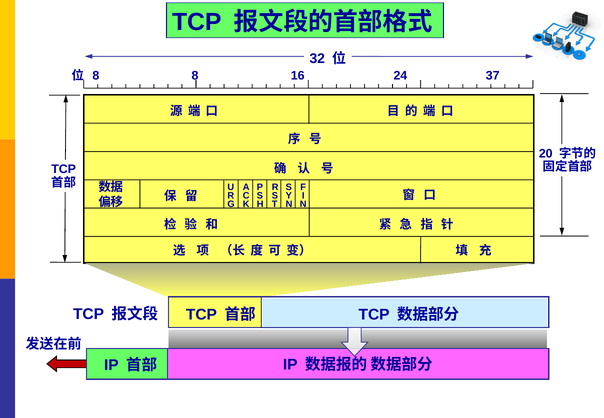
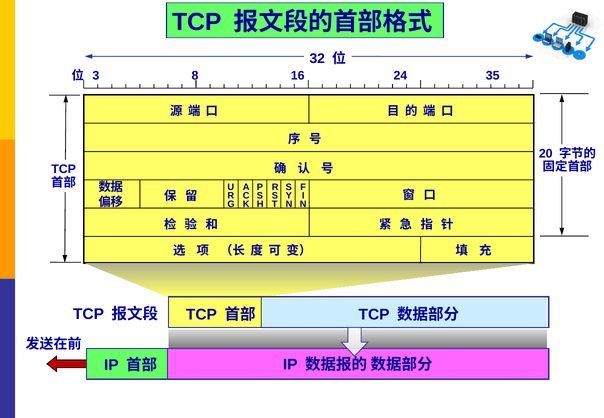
8: 8 -> 3 (96, 76)
37: 37 -> 35 (493, 76)
